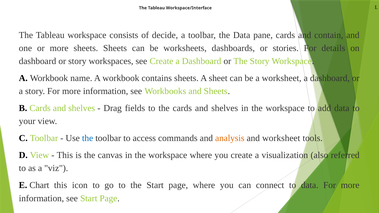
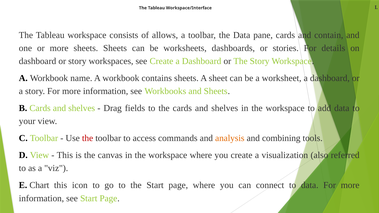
decide: decide -> allows (165, 35)
the colour: blue -> red (88, 138)
and worksheet: worksheet -> combining (281, 138)
